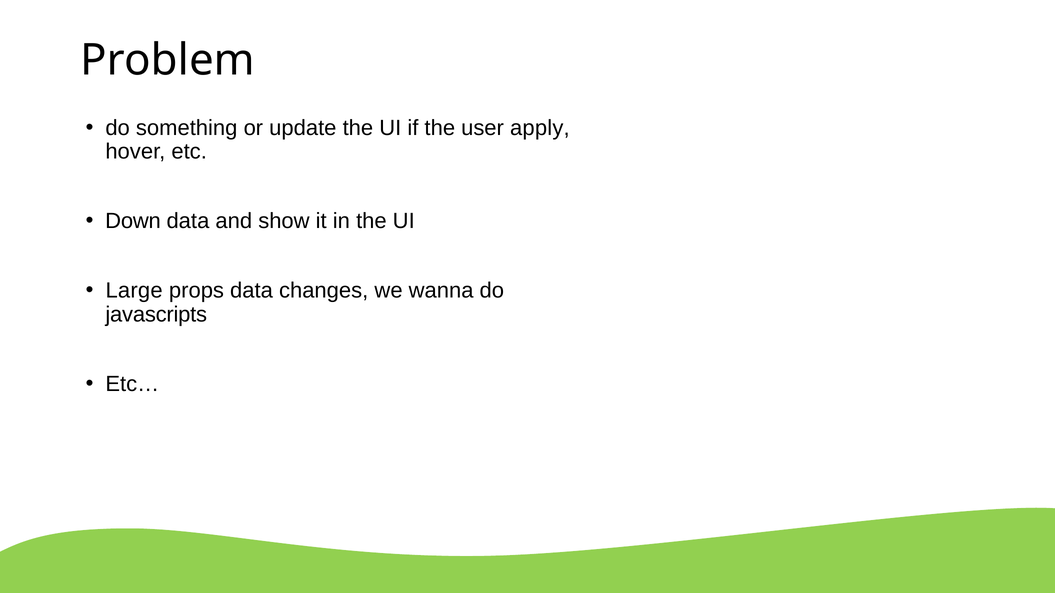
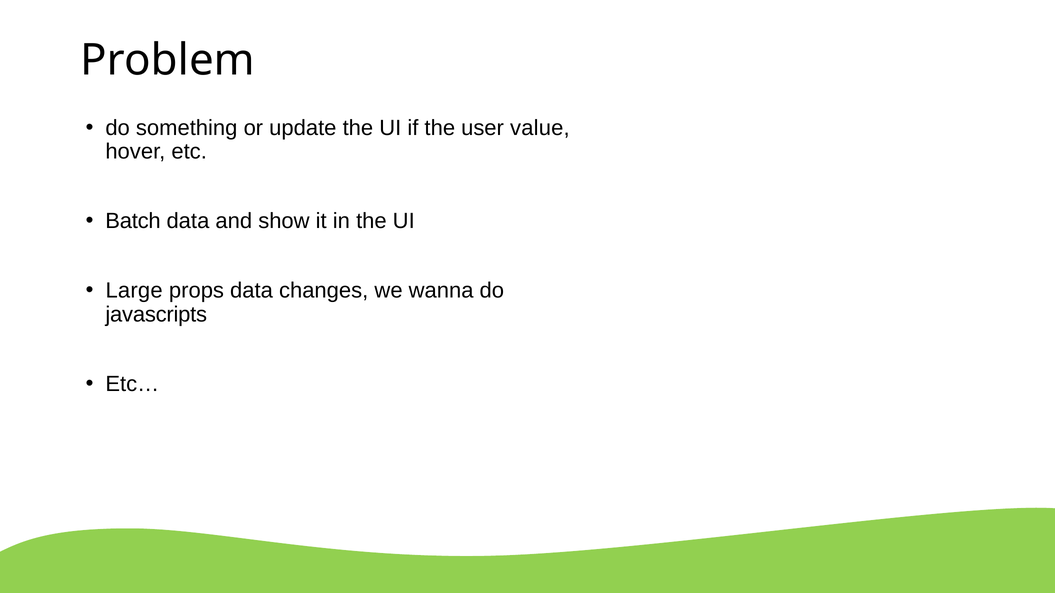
apply: apply -> value (540, 128)
Down: Down -> Batch (133, 221)
